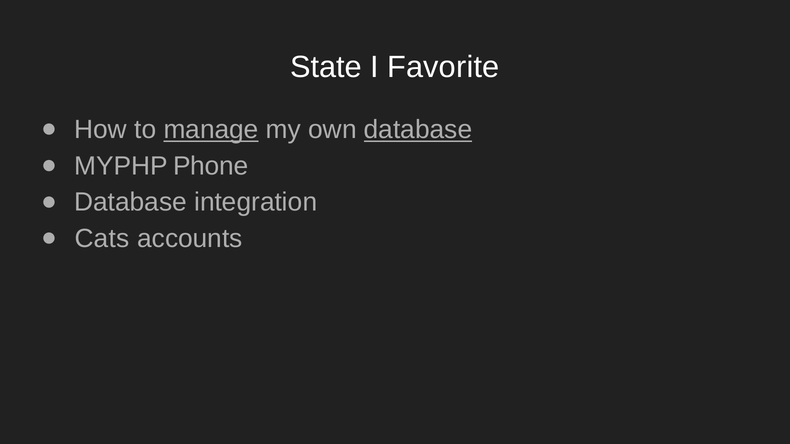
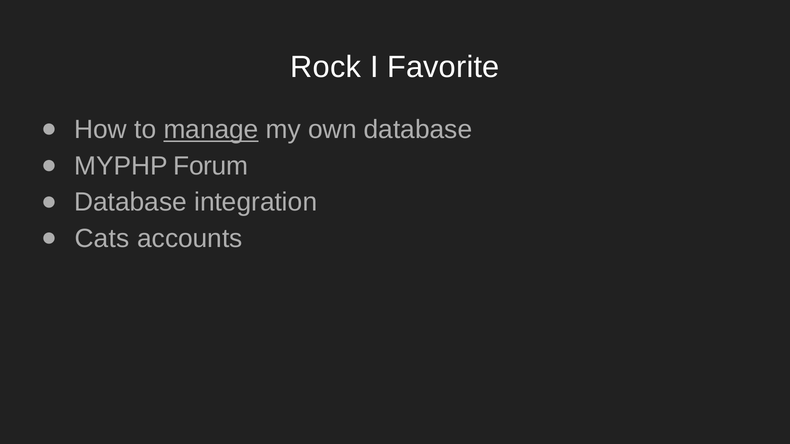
State: State -> Rock (326, 67)
database underline: present -> none (418, 130)
Phone: Phone -> Forum (211, 166)
